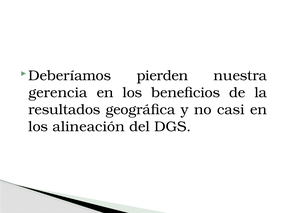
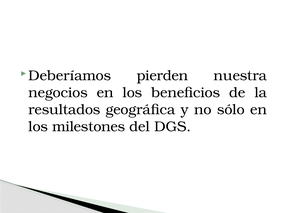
gerencia: gerencia -> negocios (58, 93)
casi: casi -> sólo (231, 110)
alineación: alineación -> milestones (89, 127)
